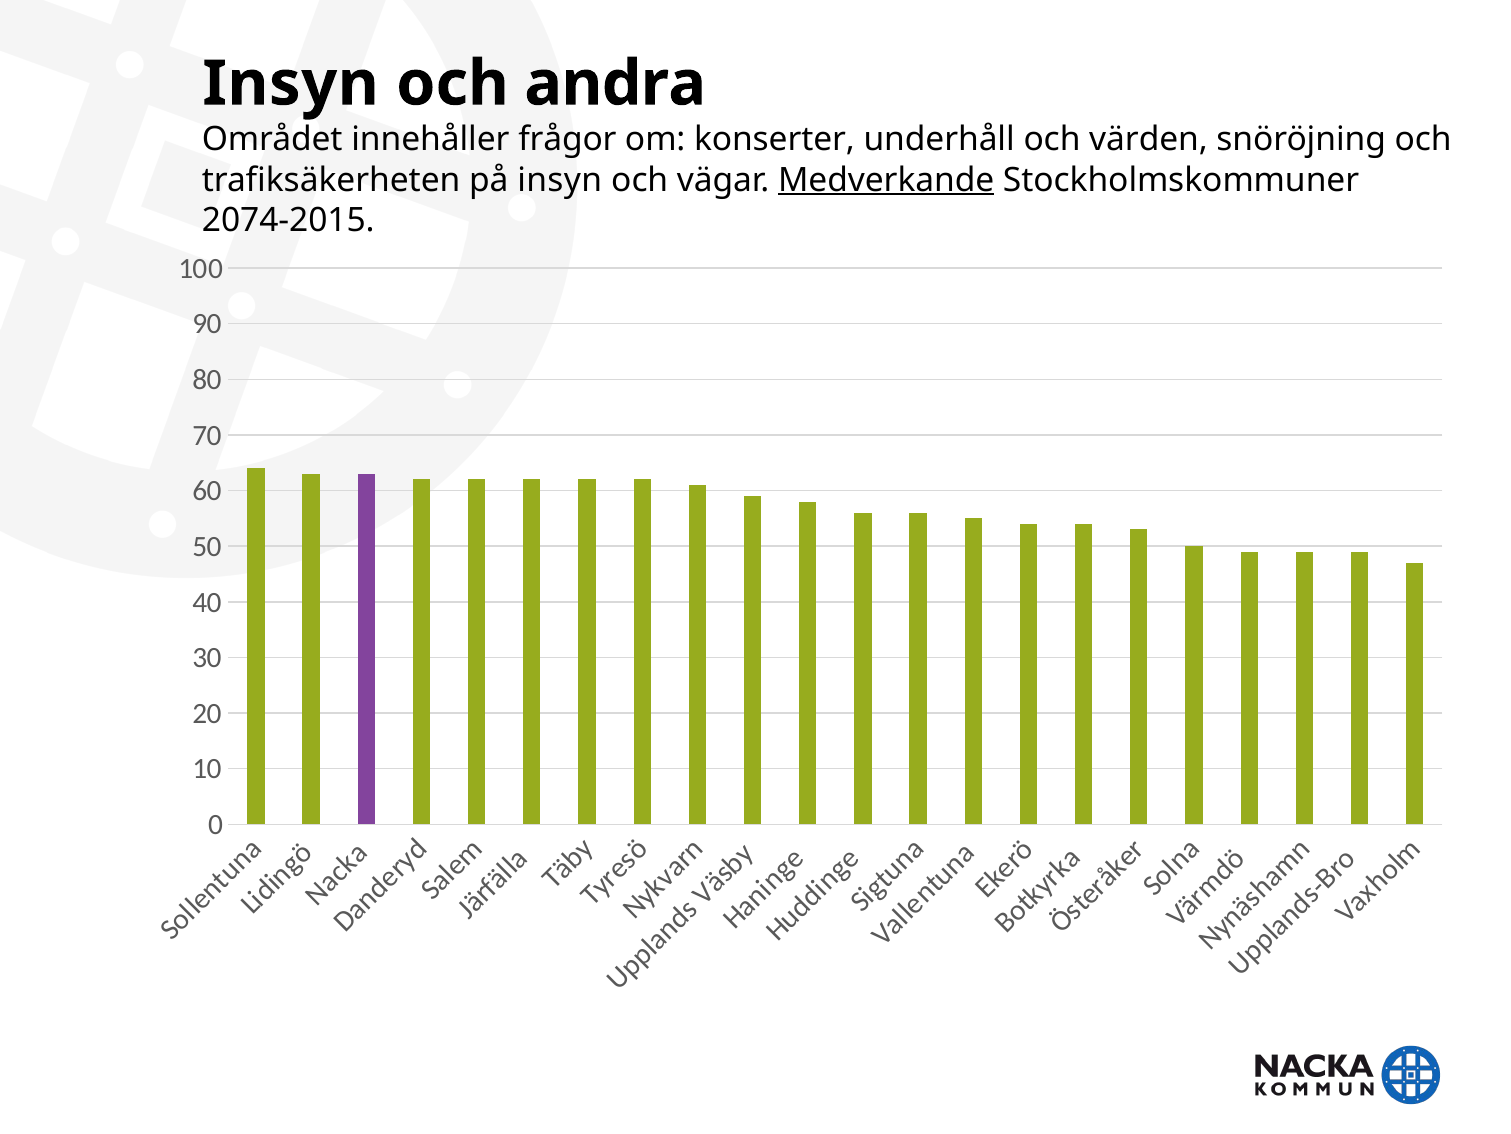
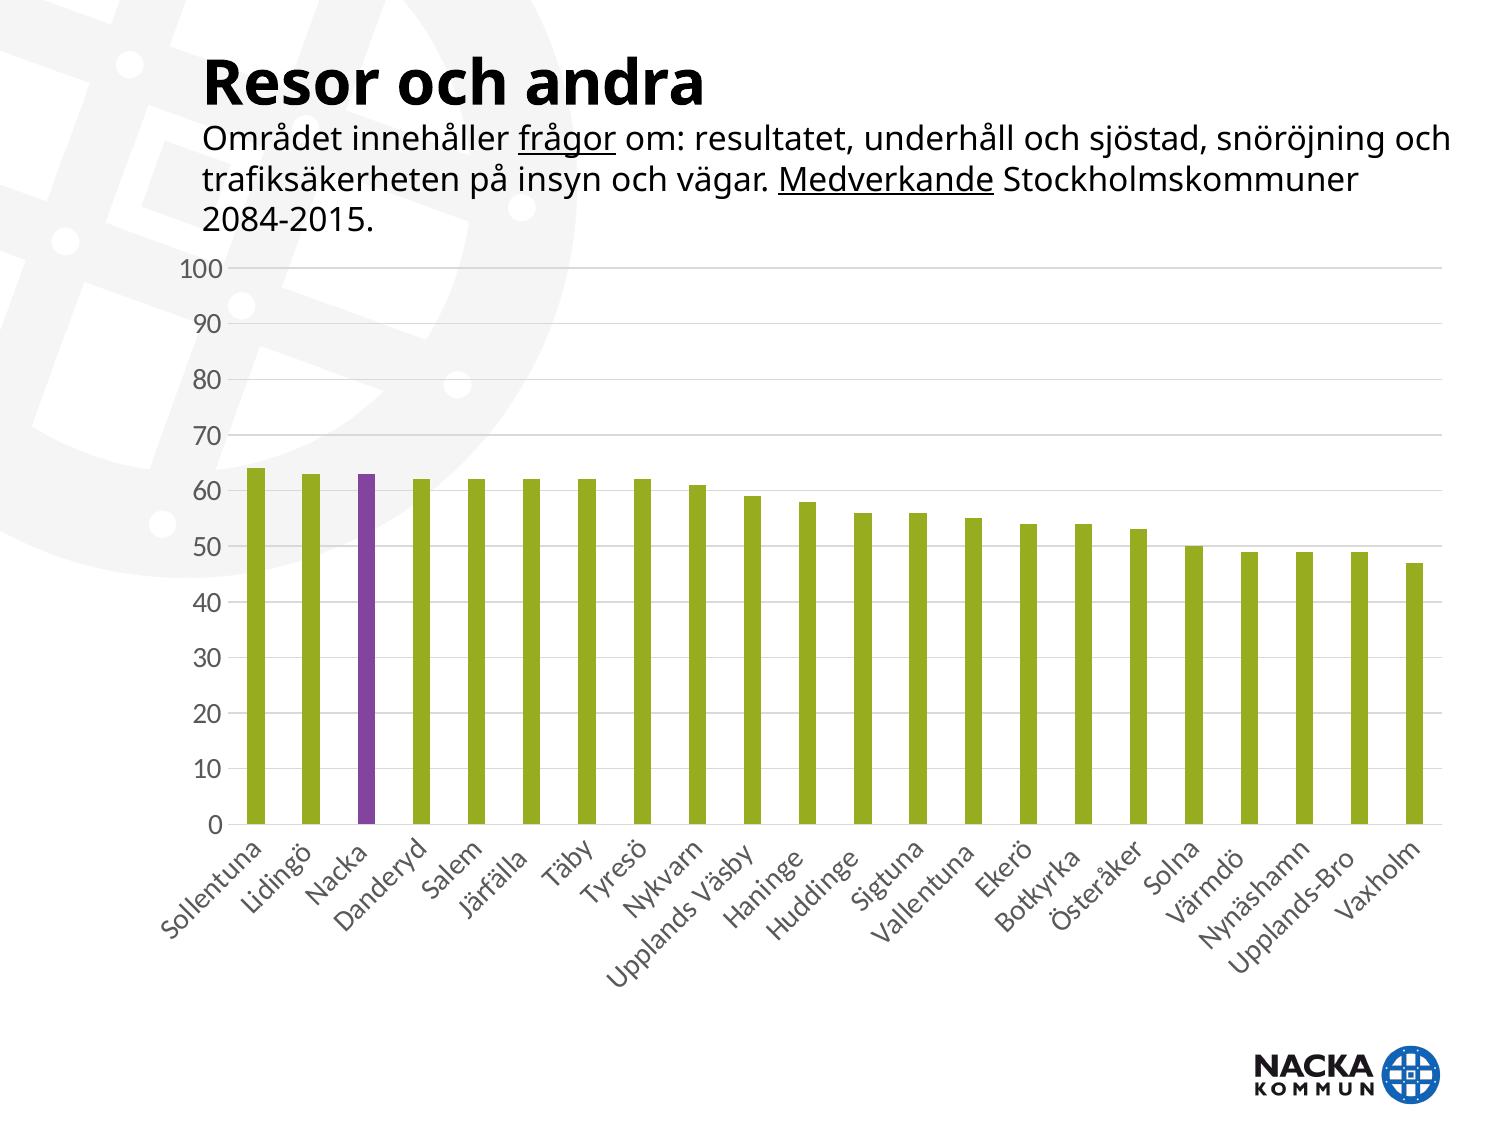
Insyn: Insyn -> Resor (291, 84)
frågor underline: none -> present (567, 140)
konserter: konserter -> resultatet (774, 140)
värden: värden -> sjöstad (1149, 140)
2074-2015: 2074-2015 -> 2084-2015 (288, 220)
